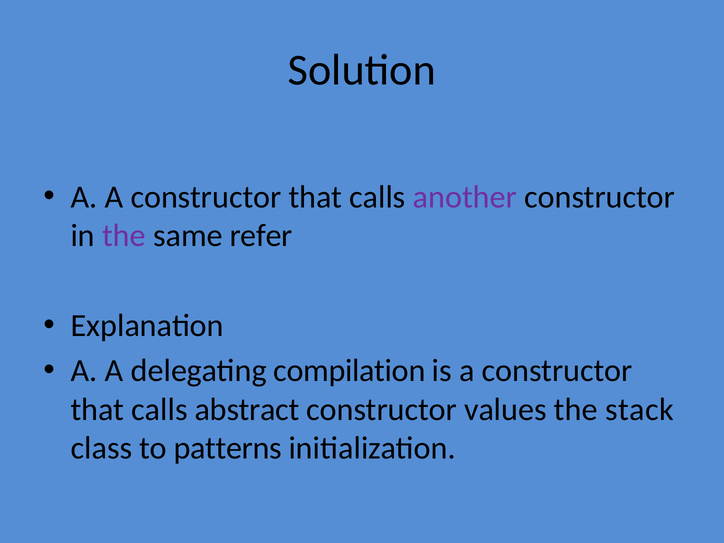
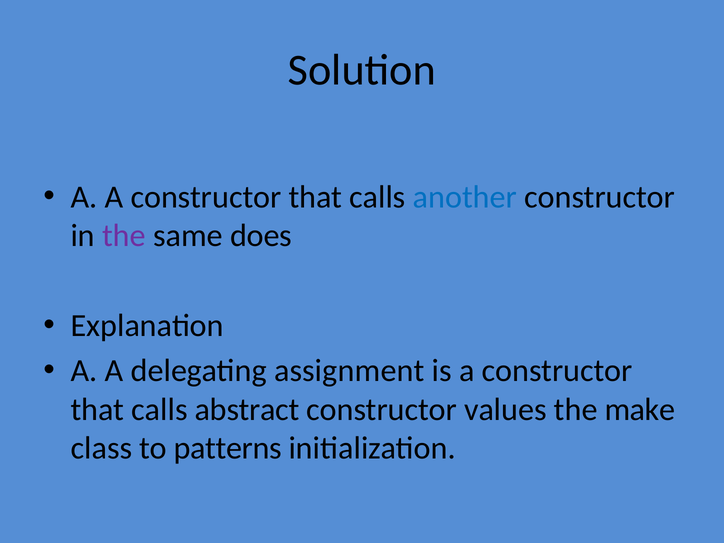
another colour: purple -> blue (465, 197)
refer: refer -> does (261, 236)
compilation: compilation -> assignment (349, 371)
stack: stack -> make (640, 409)
